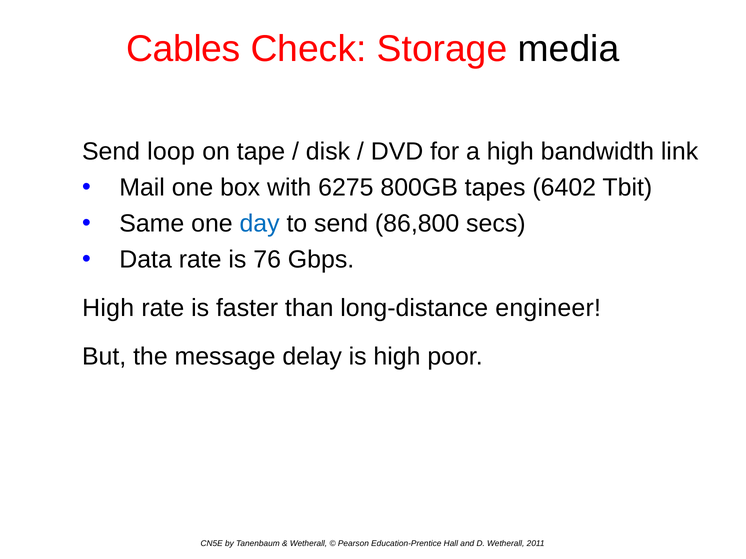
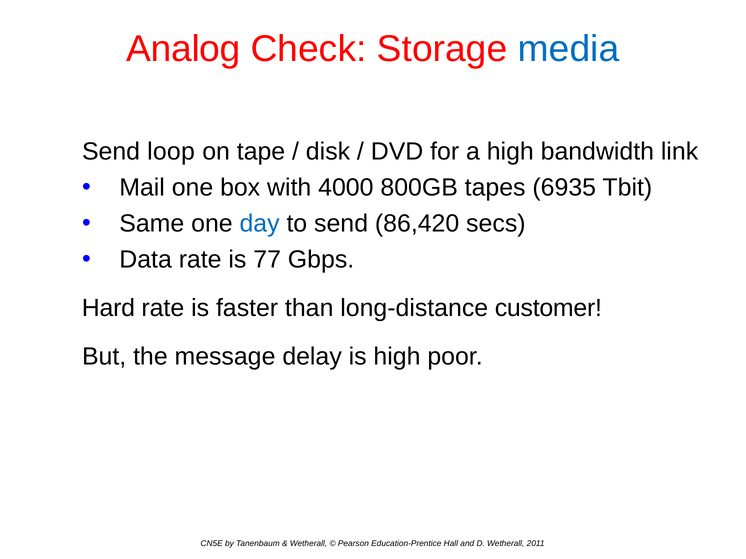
Cables: Cables -> Analog (183, 49)
media colour: black -> blue (569, 49)
6275: 6275 -> 4000 (346, 188)
6402: 6402 -> 6935 (564, 188)
86,800: 86,800 -> 86,420 (417, 224)
76: 76 -> 77 (267, 260)
High: High -> Hard (108, 308)
engineer: engineer -> customer (548, 308)
